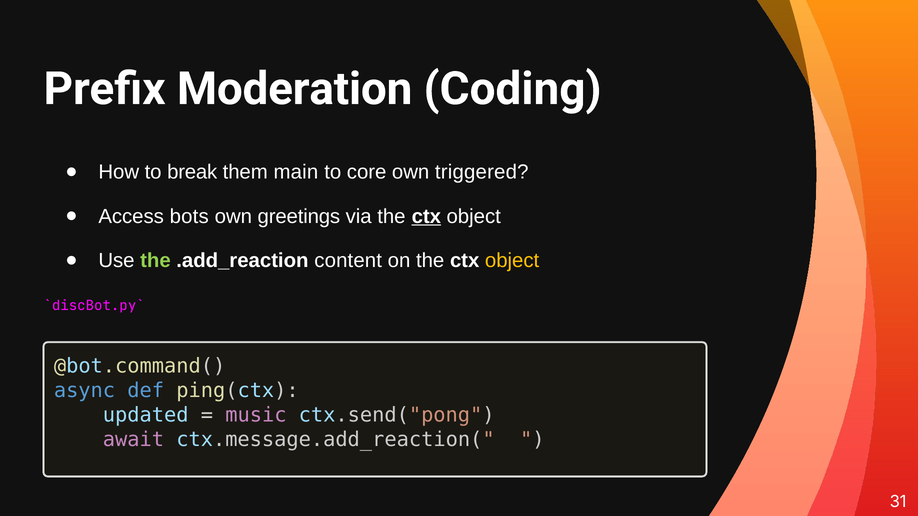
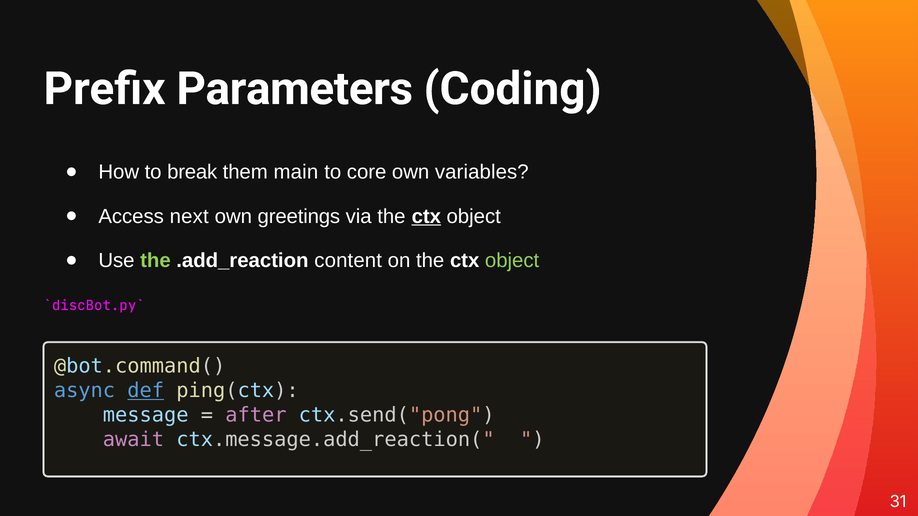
Moderation: Moderation -> Parameters (295, 89)
triggered: triggered -> variables (482, 172)
bots: bots -> next (189, 217)
object colour: yellow -> light green (512, 261)
def underline: none -> present (146, 391)
updated: updated -> message (146, 415)
music: music -> after (256, 415)
